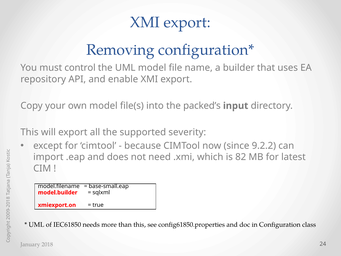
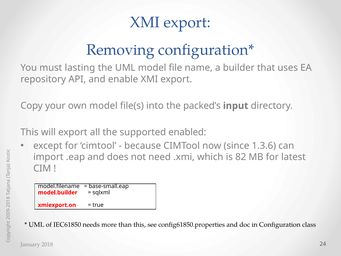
control: control -> lasting (80, 68)
severity: severity -> enabled (187, 132)
9.2.2: 9.2.2 -> 1.3.6 (264, 146)
